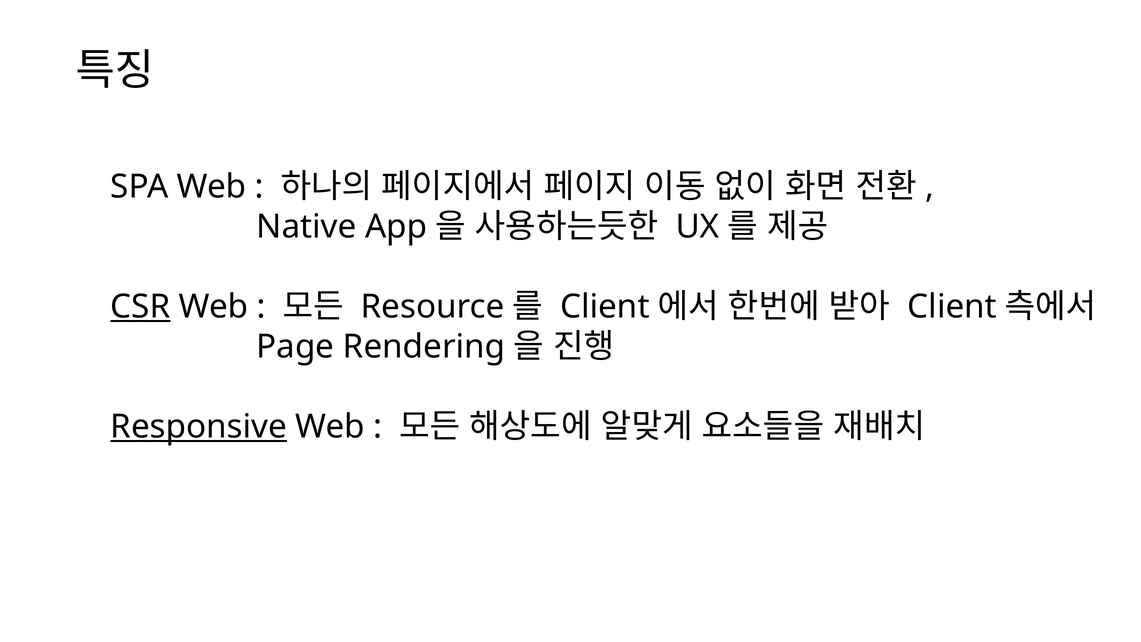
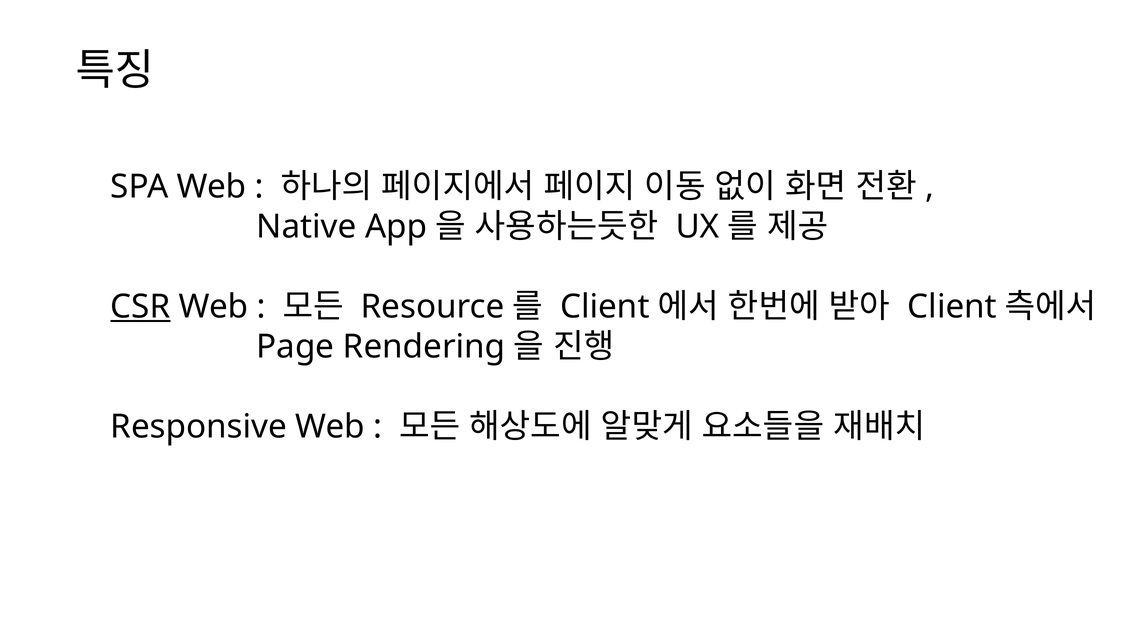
Responsive underline: present -> none (199, 426)
